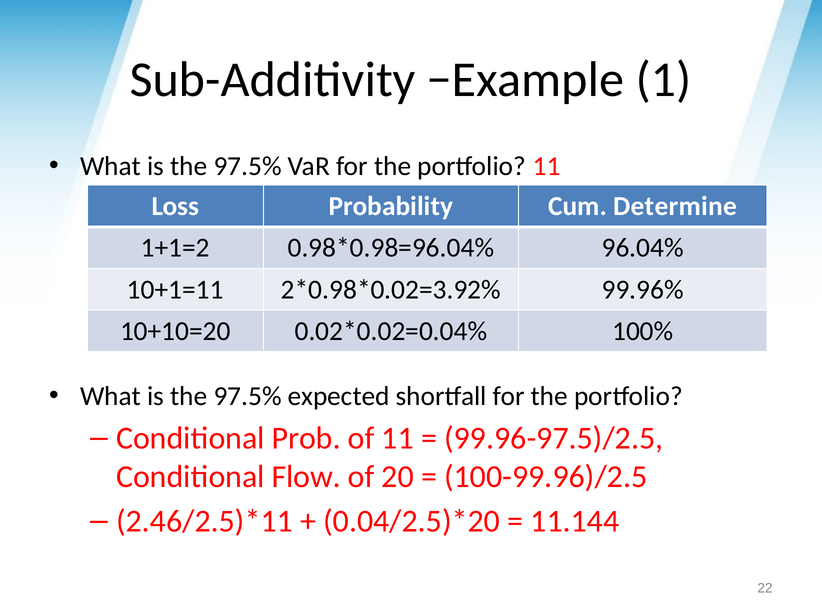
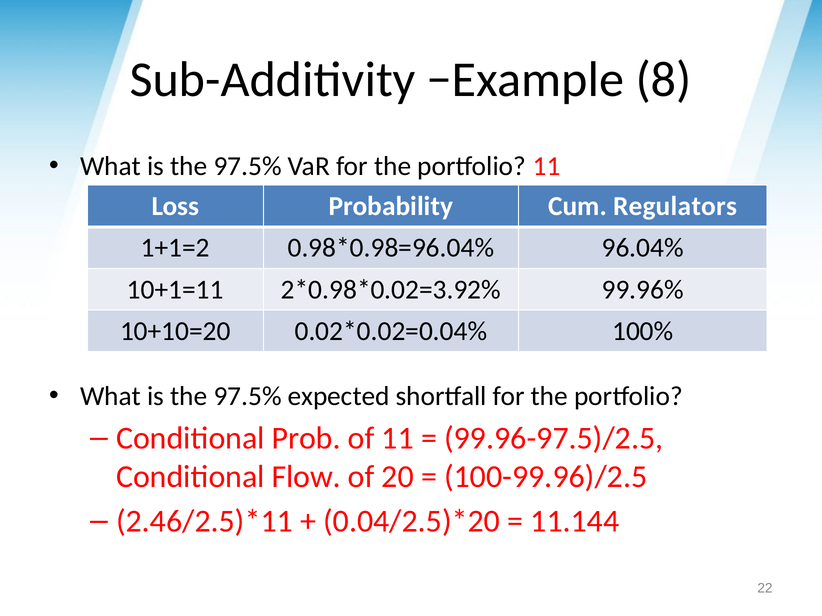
1: 1 -> 8 (664, 80)
Determine: Determine -> Regulators (675, 206)
